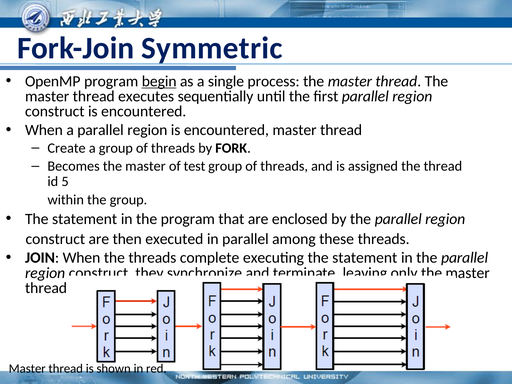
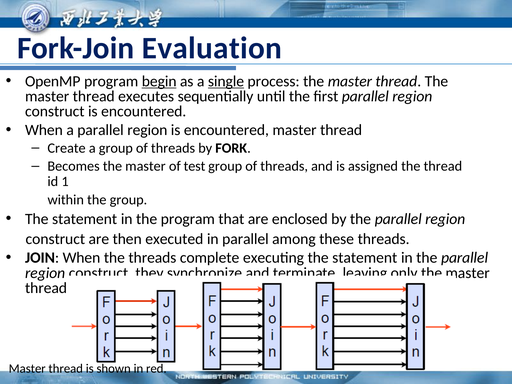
Symmetric: Symmetric -> Evaluation (212, 48)
single underline: none -> present (226, 81)
5: 5 -> 1 (65, 182)
